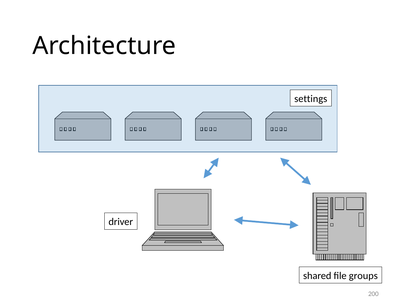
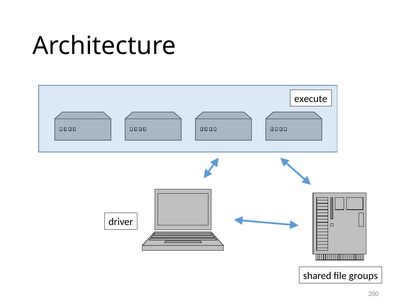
settings: settings -> execute (311, 99)
